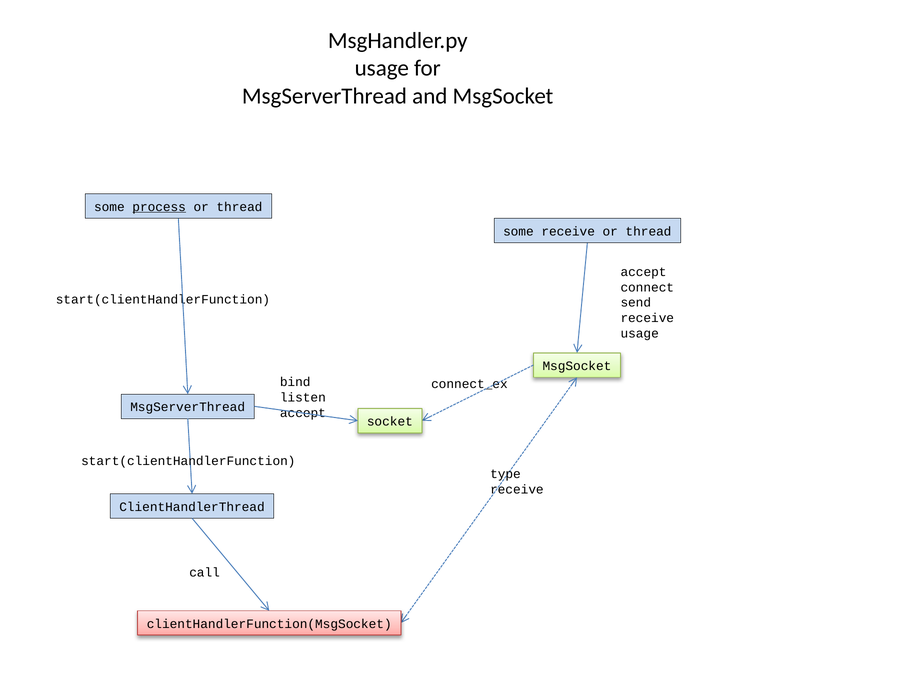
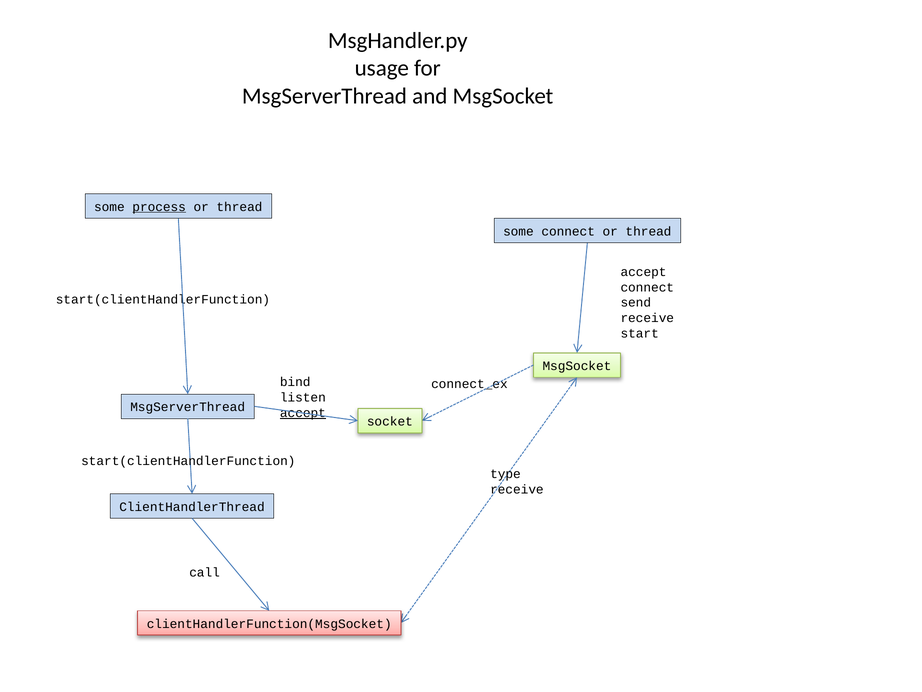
some receive: receive -> connect (568, 231)
usage: usage -> start (640, 333)
accept underline: none -> present (303, 413)
